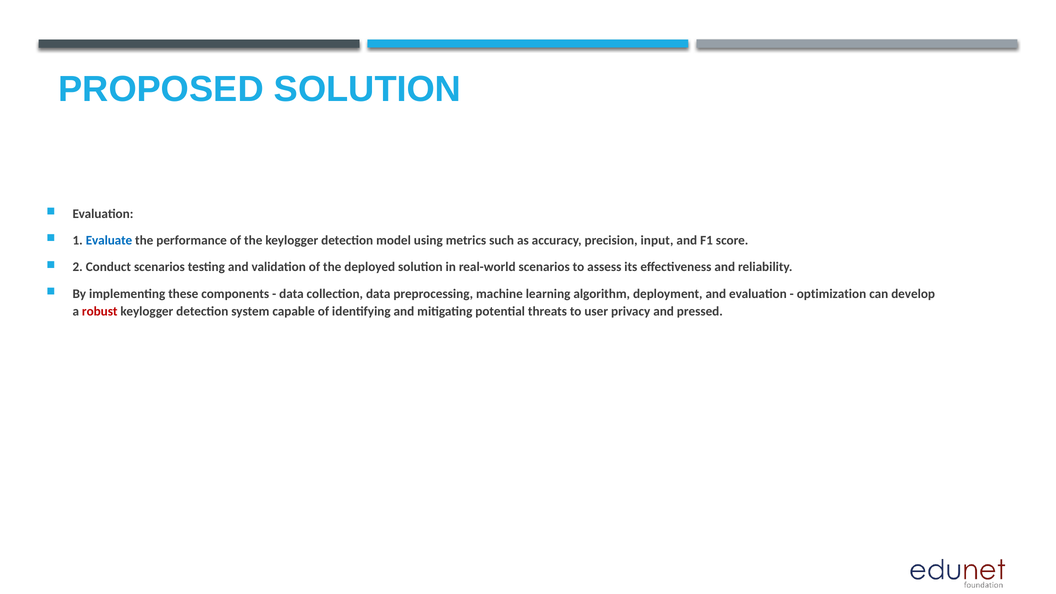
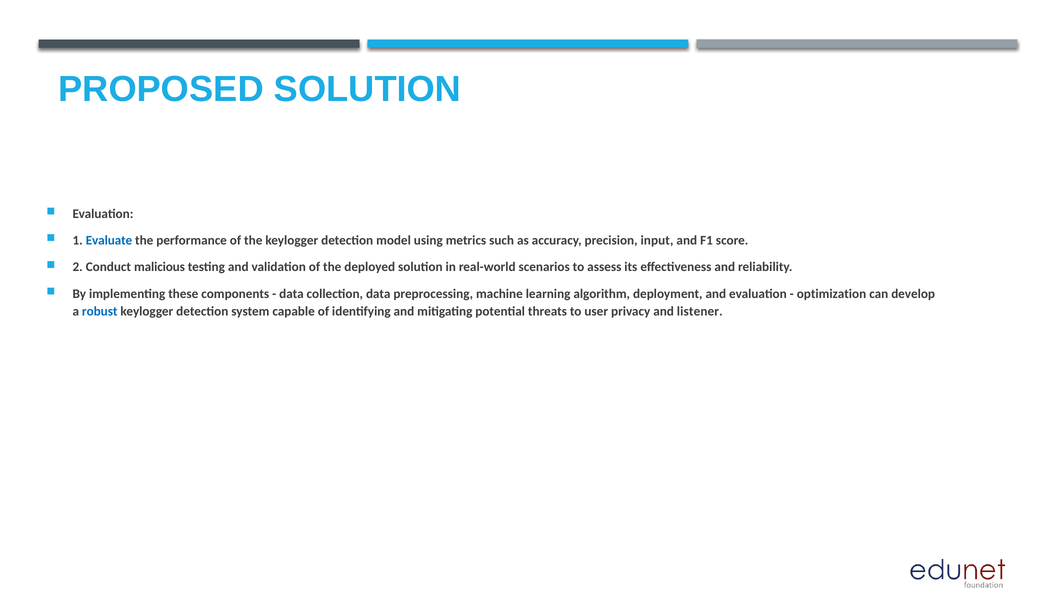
Conduct scenarios: scenarios -> malicious (159, 267)
robust colour: red -> blue (100, 311)
pressed: pressed -> listener (700, 311)
